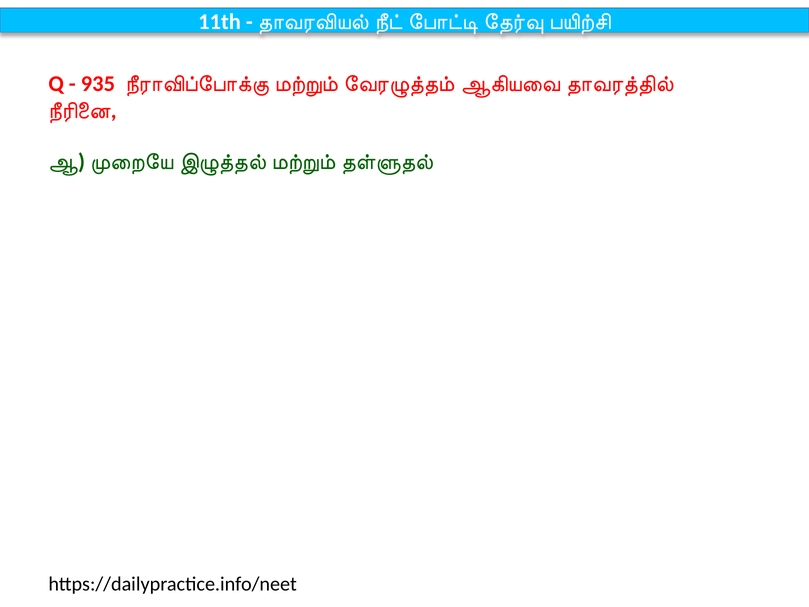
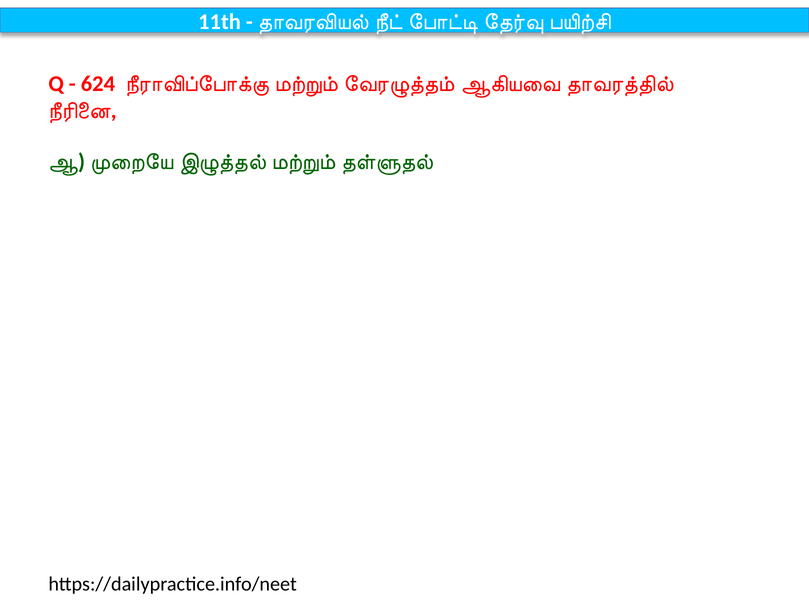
935: 935 -> 624 (98, 84)
